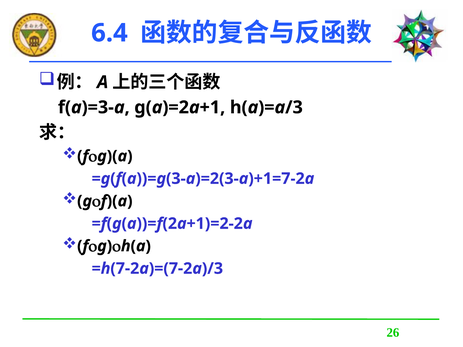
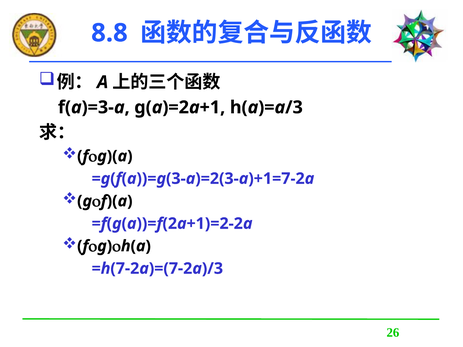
6.4: 6.4 -> 8.8 (109, 33)
